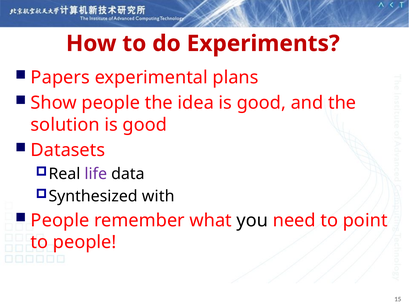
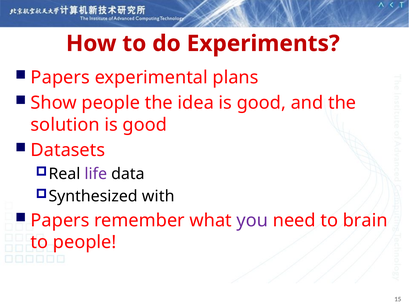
People: People -> Papers (60, 220)
you colour: black -> purple (252, 220)
point: point -> brain (365, 220)
